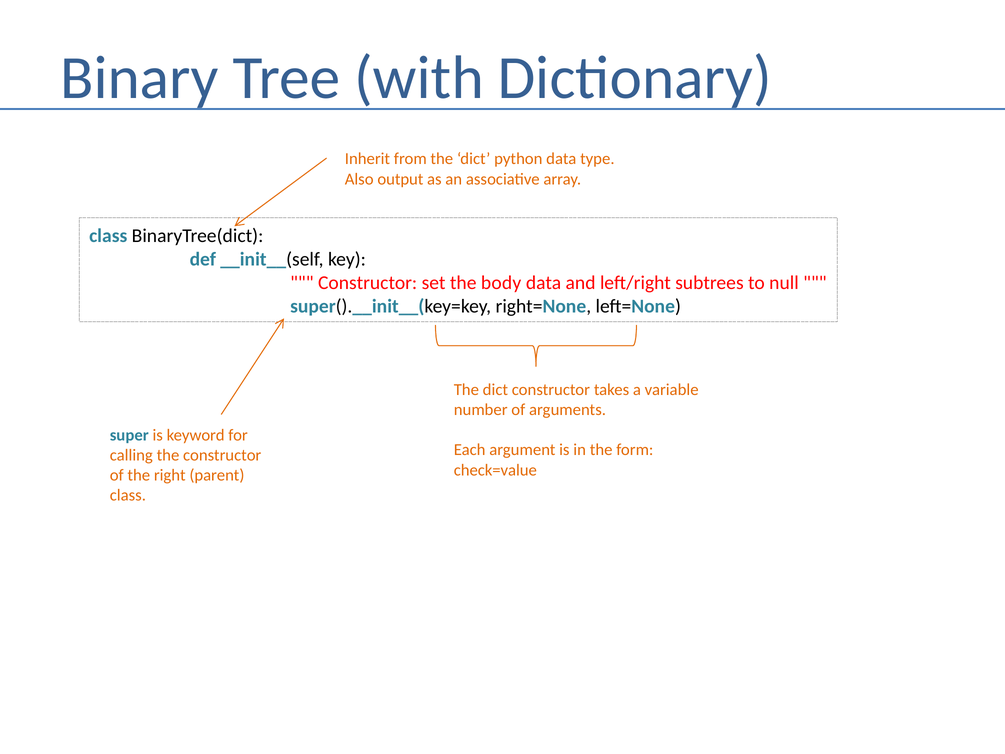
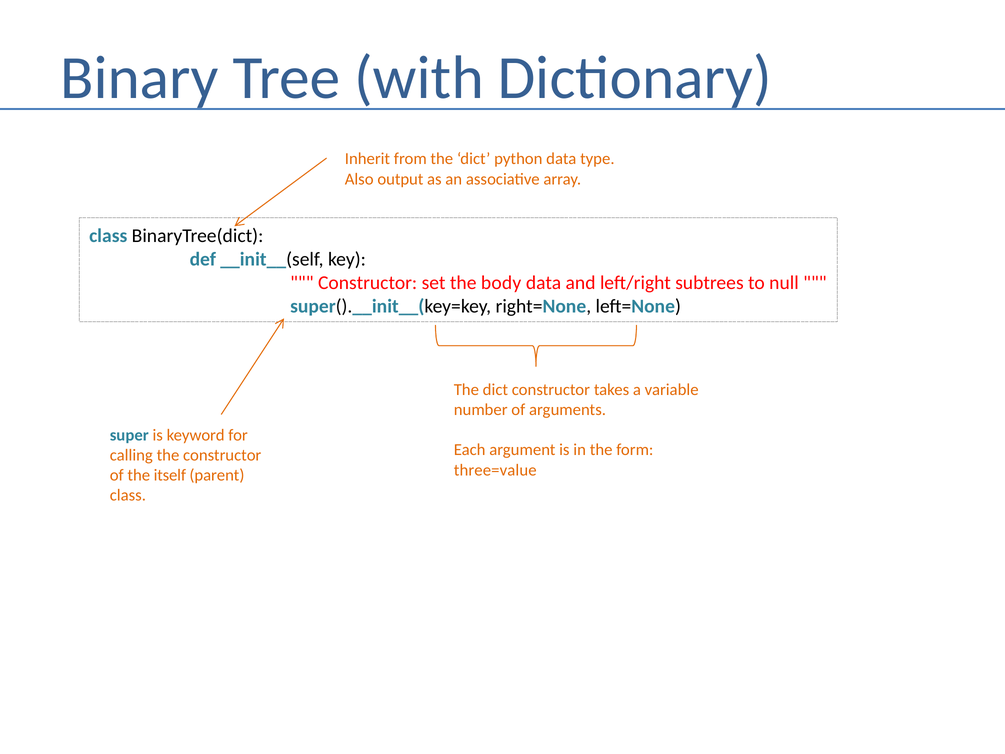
check=value: check=value -> three=value (495, 470)
right: right -> itself (170, 475)
